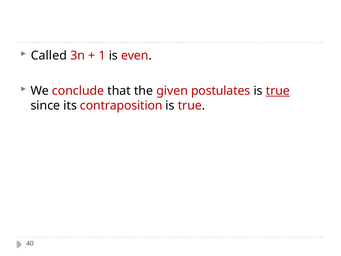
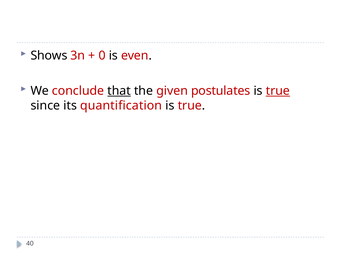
Called: Called -> Shows (49, 55)
1: 1 -> 0 (102, 55)
that underline: none -> present (119, 91)
contraposition: contraposition -> quantification (121, 105)
